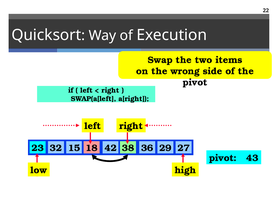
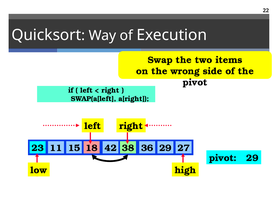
32: 32 -> 11 (56, 148)
pivot 43: 43 -> 29 (252, 158)
